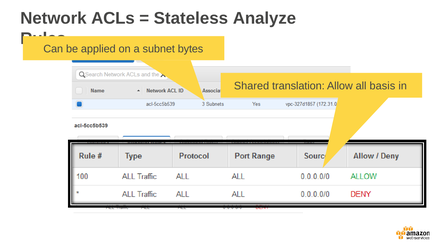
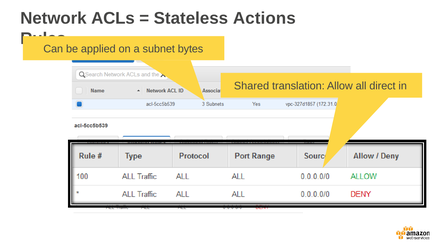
Analyze: Analyze -> Actions (264, 18)
basis: basis -> direct (382, 86)
